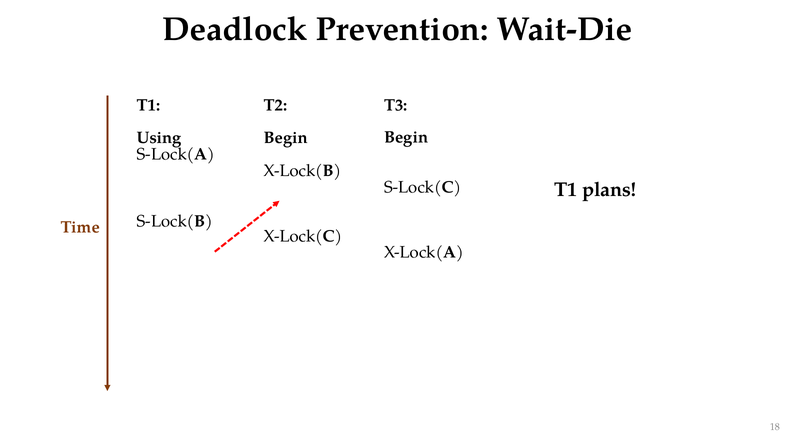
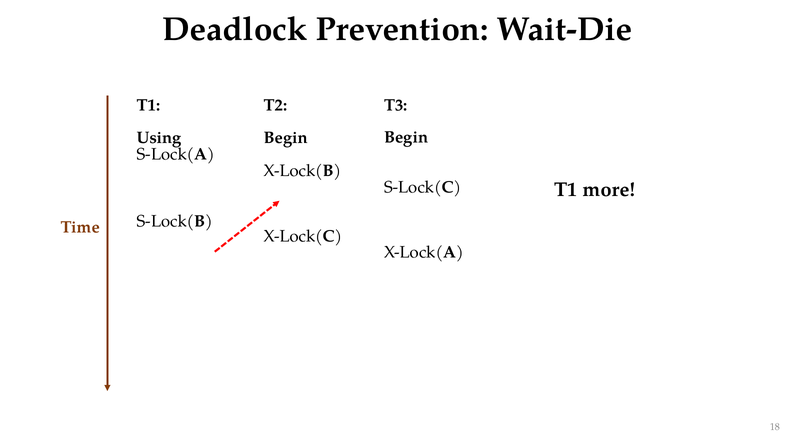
plans: plans -> more (609, 190)
